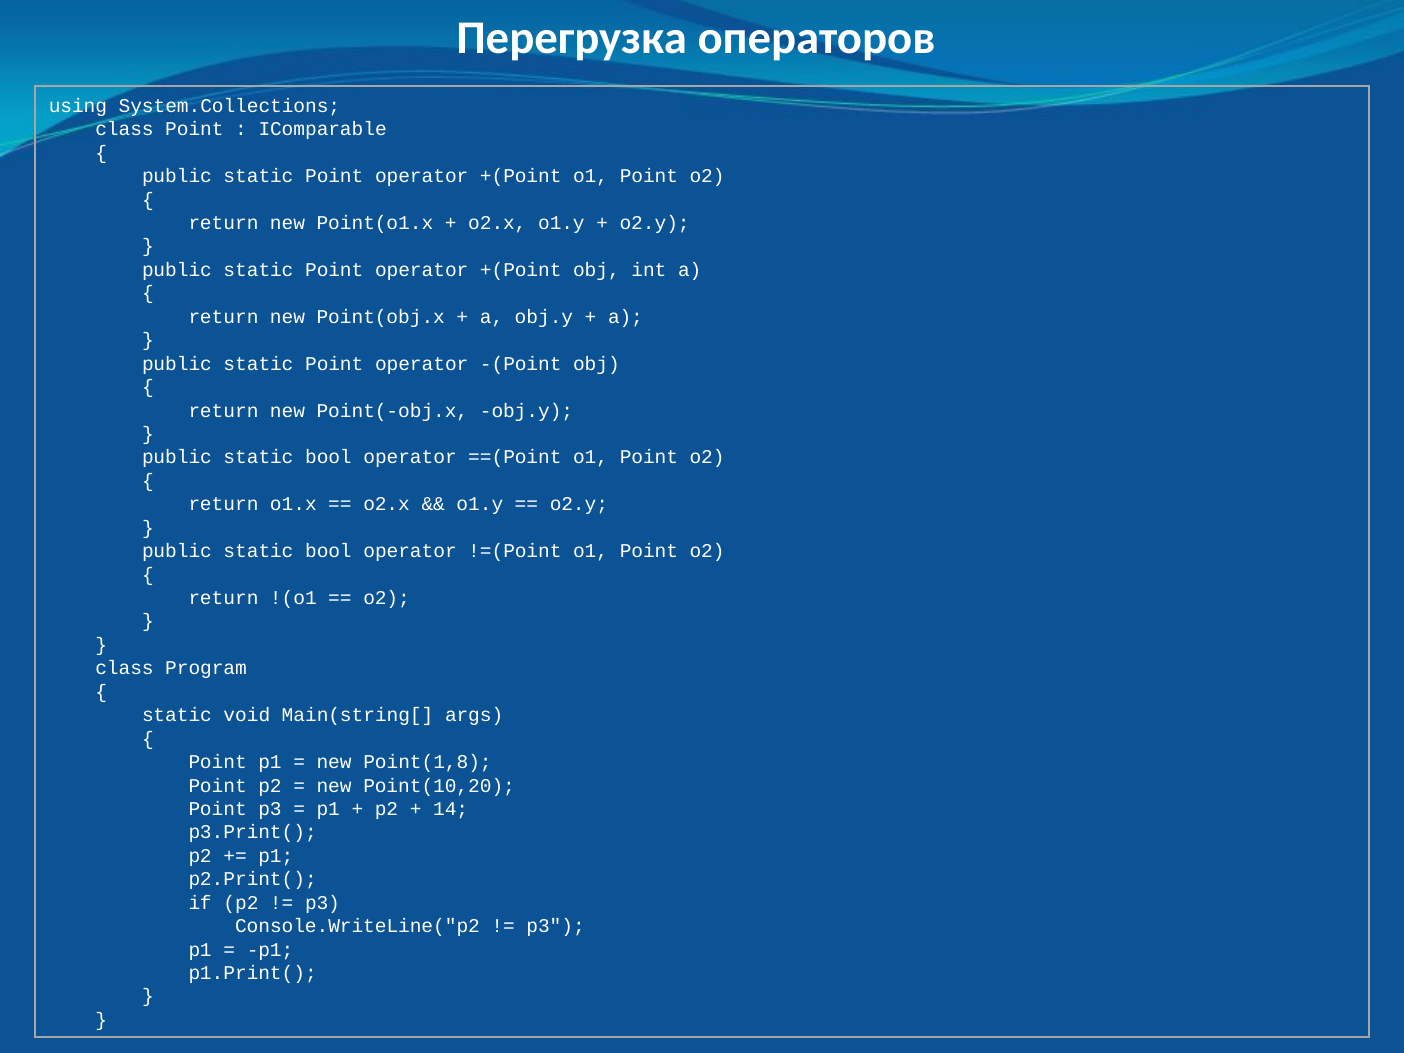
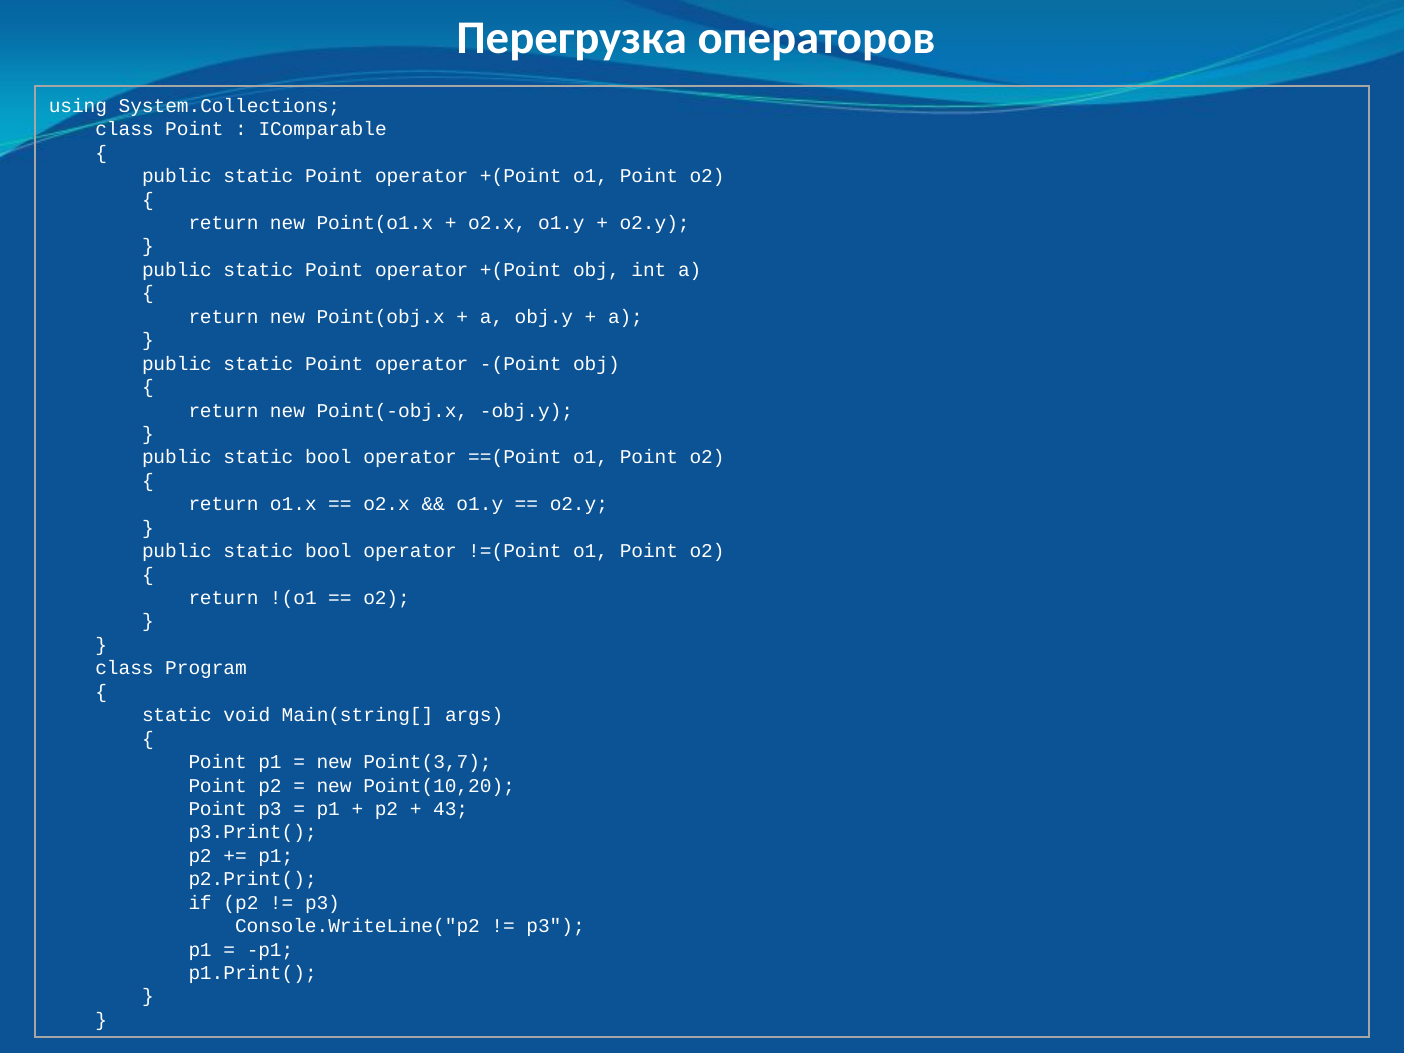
Point(1,8: Point(1,8 -> Point(3,7 (427, 762)
14: 14 -> 43 (451, 809)
